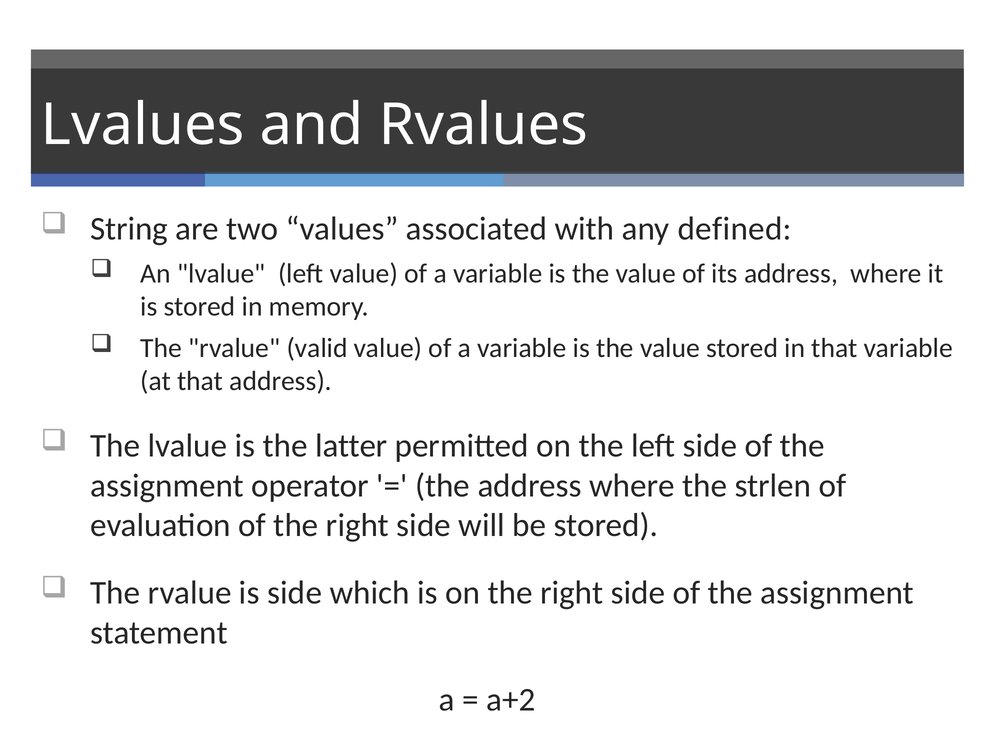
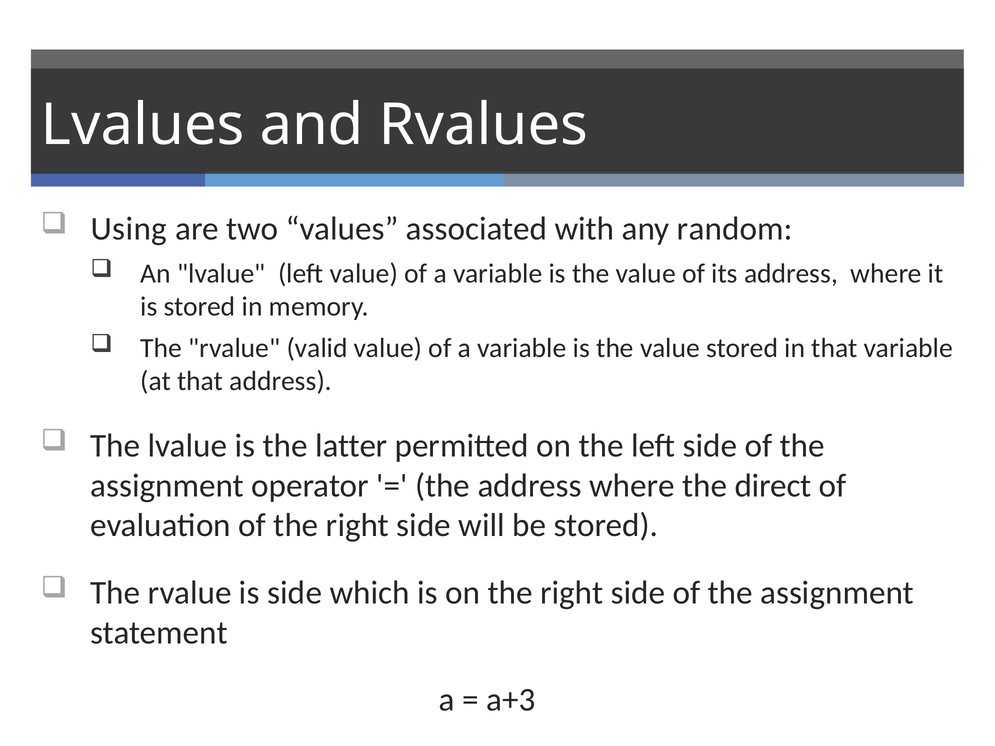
String: String -> Using (129, 229)
defined: defined -> random (735, 229)
strlen: strlen -> direct (773, 486)
a+2: a+2 -> a+3 (511, 700)
